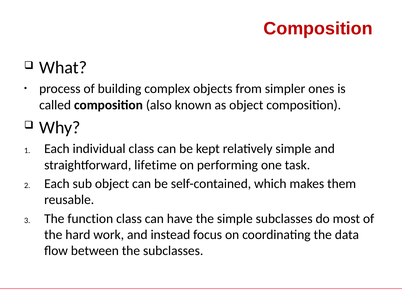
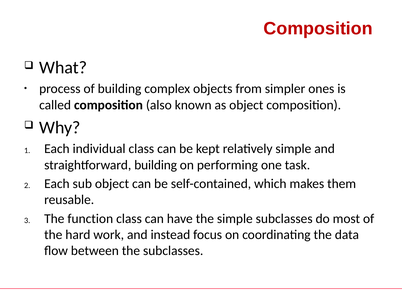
straightforward lifetime: lifetime -> building (156, 165)
